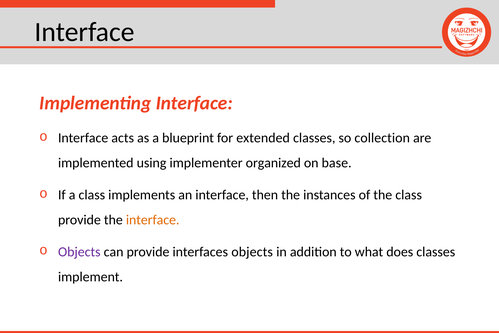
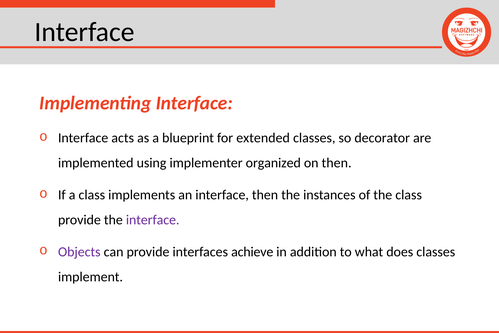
collection: collection -> decorator (382, 138)
on base: base -> then (337, 163)
interface colour: orange -> purple (153, 220)
interfaces objects: objects -> achieve (252, 252)
